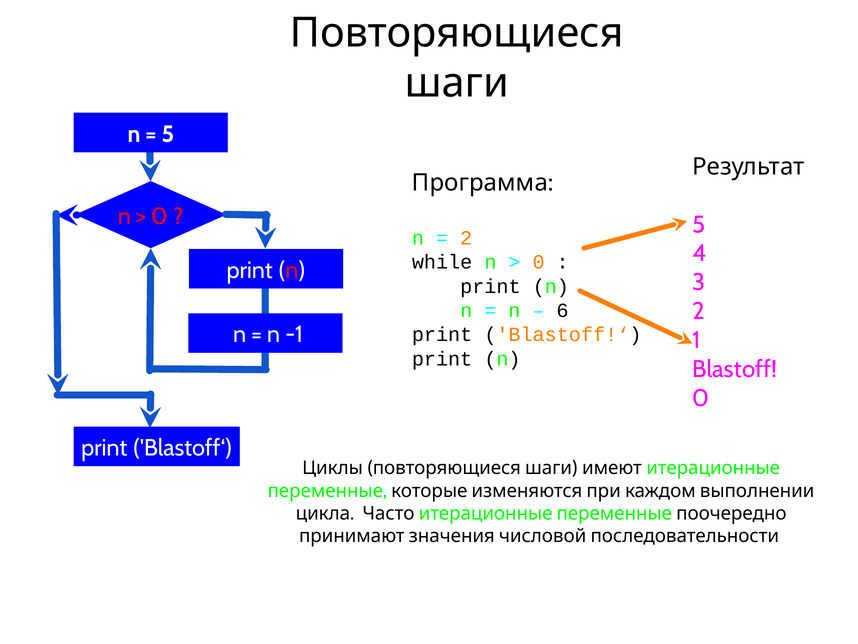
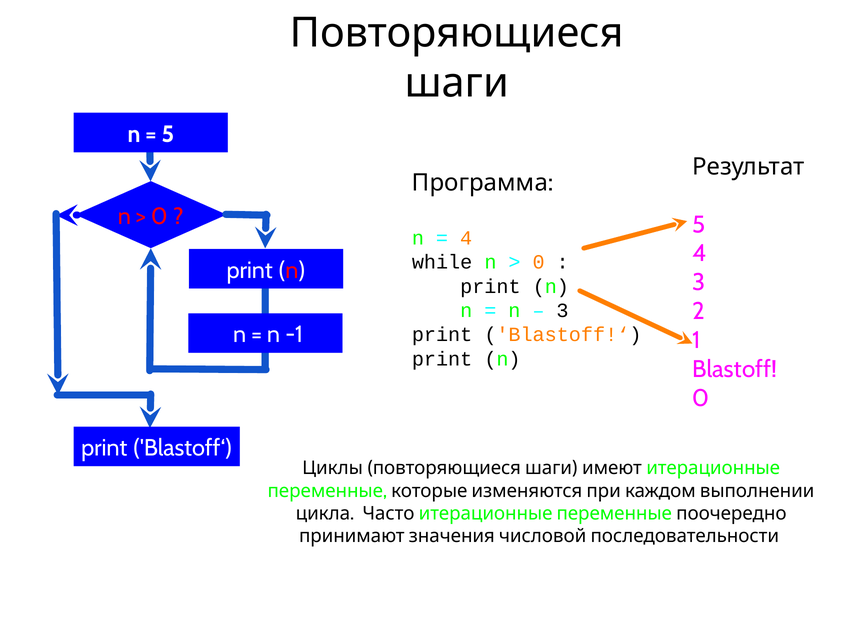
2: 2 -> 4 (466, 238)
6: 6 -> 3 (562, 310)
